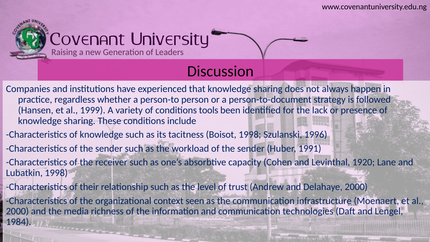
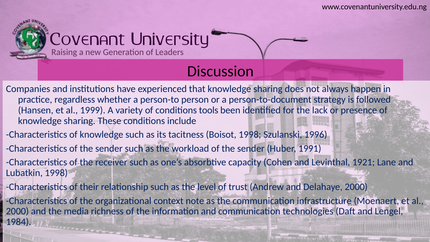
1920: 1920 -> 1921 (364, 162)
seen: seen -> note (195, 201)
